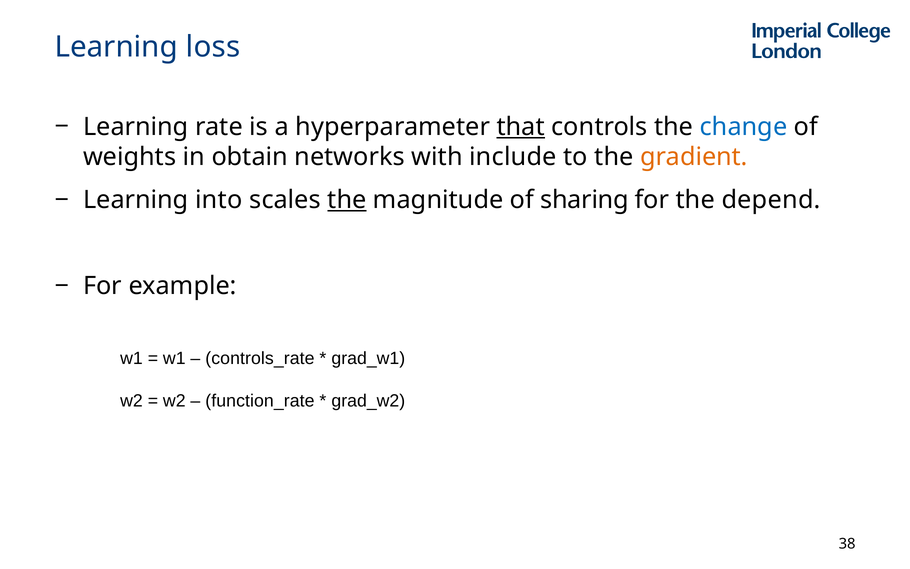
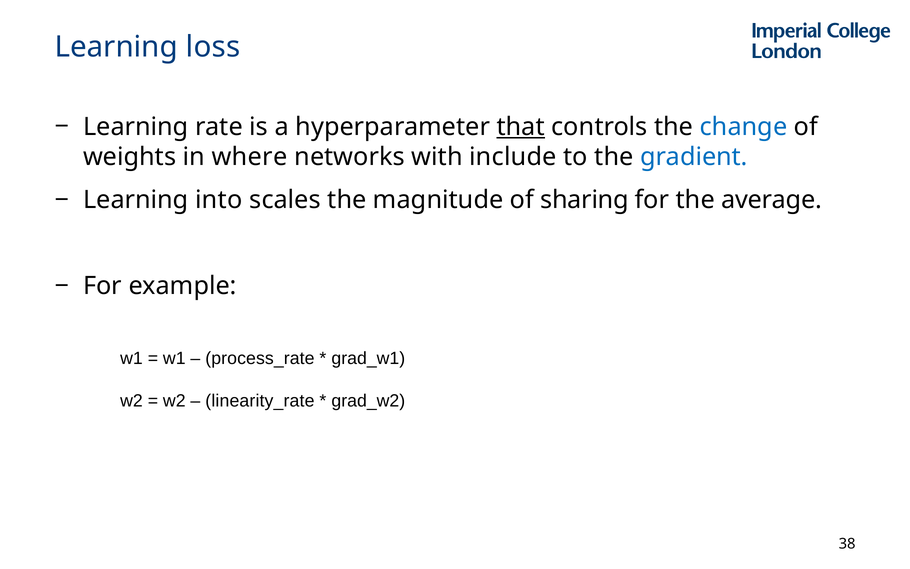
obtain: obtain -> where (250, 157)
gradient colour: orange -> blue (694, 157)
the underline: present -> none (347, 200)
depend: depend -> average (771, 200)
controls_rate: controls_rate -> process_rate (260, 358)
function_rate: function_rate -> linearity_rate (260, 401)
